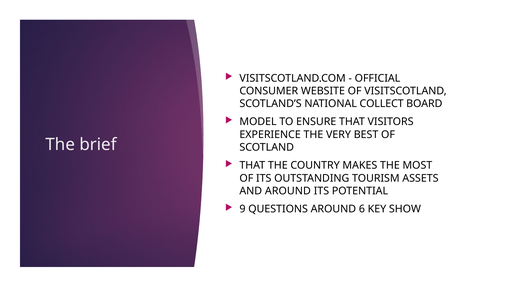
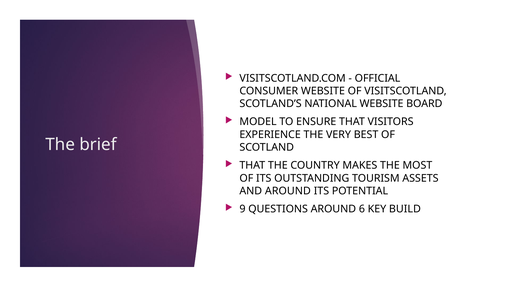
NATIONAL COLLECT: COLLECT -> WEBSITE (382, 104)
SHOW: SHOW -> BUILD (405, 209)
